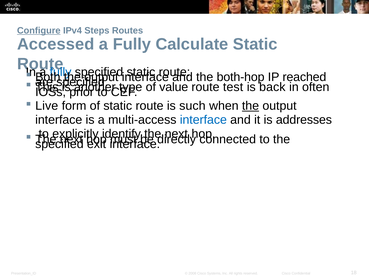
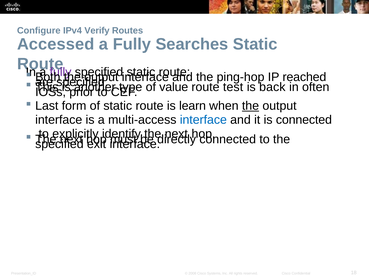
Configure underline: present -> none (39, 31)
Steps: Steps -> Verify (97, 31)
Calculate: Calculate -> Searches (192, 44)
fully colour: blue -> purple (61, 72)
both-hop: both-hop -> ping-hop (241, 77)
Live: Live -> Last (47, 106)
such: such -> learn (193, 106)
is addresses: addresses -> connected (304, 120)
